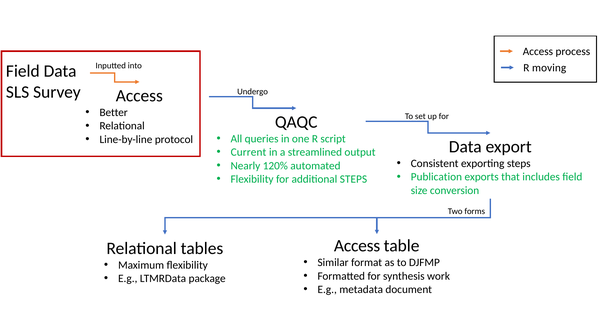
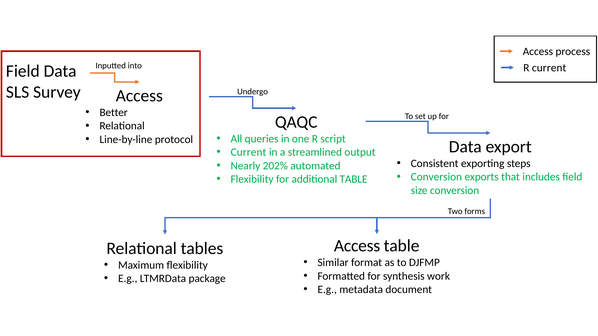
R moving: moving -> current (549, 68)
120%: 120% -> 202% (275, 166)
Publication: Publication -> Conversion (436, 177)
additional STEPS: STEPS -> TABLE (354, 179)
